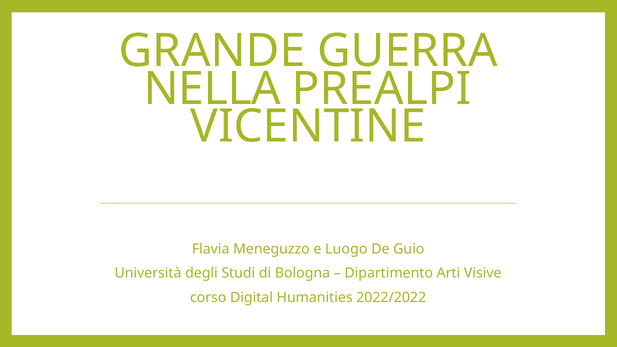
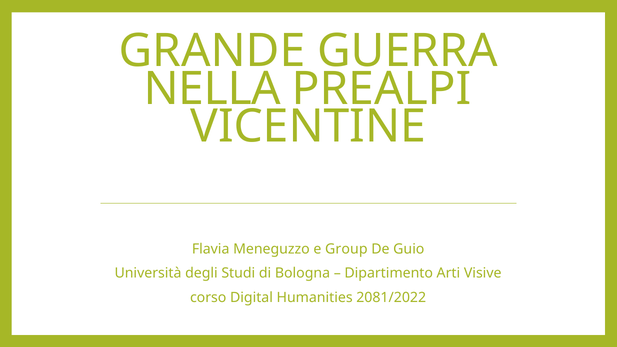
Luogo: Luogo -> Group (346, 249)
2022/2022: 2022/2022 -> 2081/2022 (391, 298)
